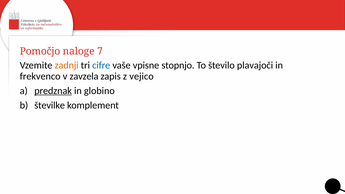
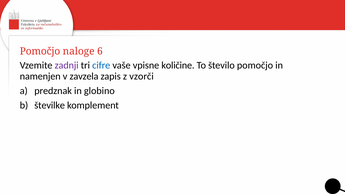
7: 7 -> 6 (100, 51)
zadnji colour: orange -> purple (67, 65)
stopnjo: stopnjo -> količine (178, 65)
število plavajoči: plavajoči -> pomočjo (255, 65)
frekvenco: frekvenco -> namenjen (40, 76)
vejico: vejico -> vzorči (142, 76)
predznak underline: present -> none (53, 91)
